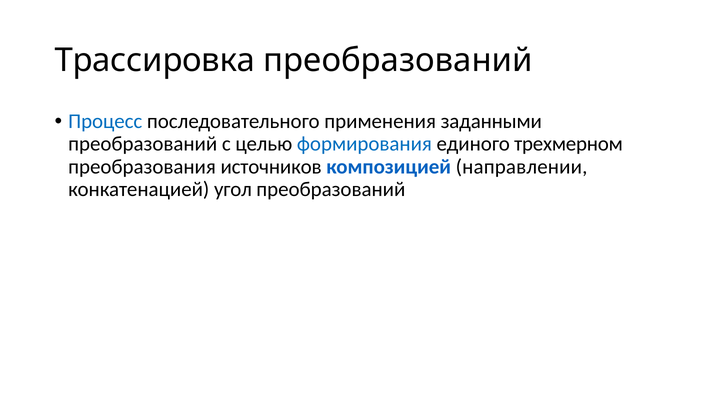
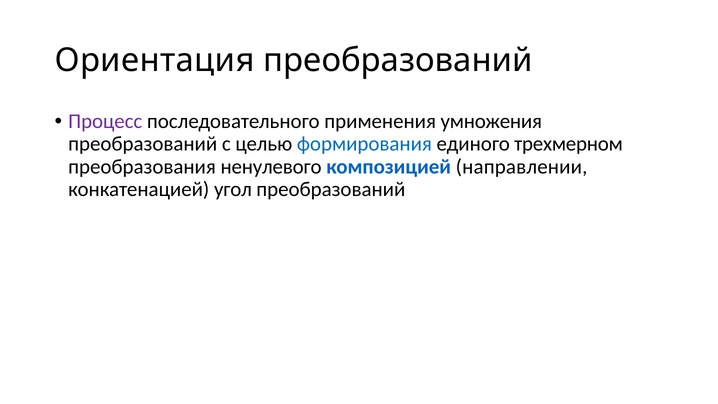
Трассировка: Трассировка -> Ориентация (155, 60)
Процесс colour: blue -> purple (105, 121)
заданными: заданными -> умножения (491, 121)
источников: источников -> ненулевого (271, 167)
